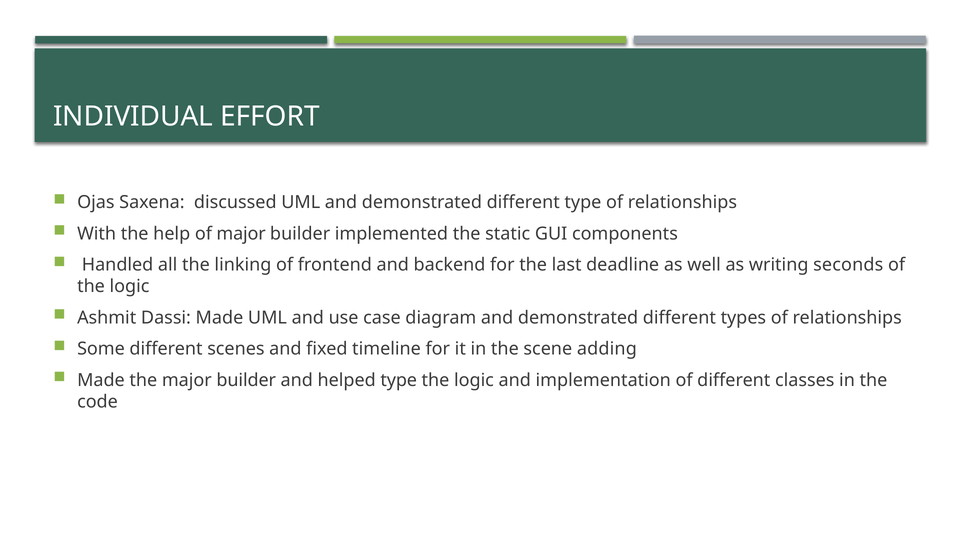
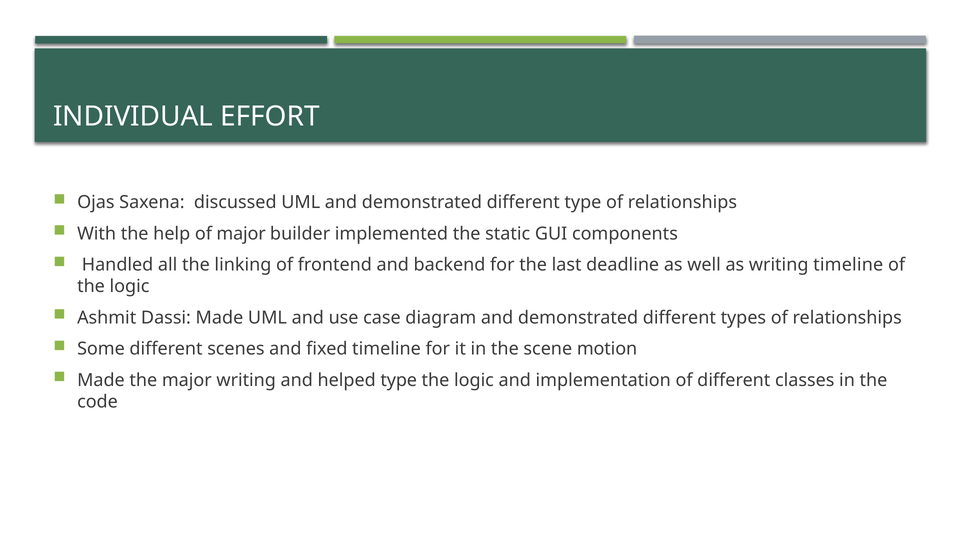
writing seconds: seconds -> timeline (848, 265)
adding: adding -> motion (607, 349)
the major builder: builder -> writing (246, 381)
